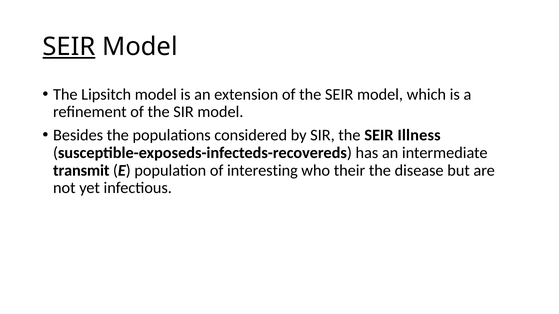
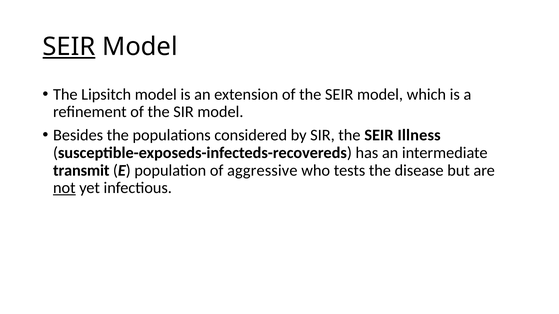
interesting: interesting -> aggressive (262, 171)
their: their -> tests (350, 171)
not underline: none -> present (64, 188)
